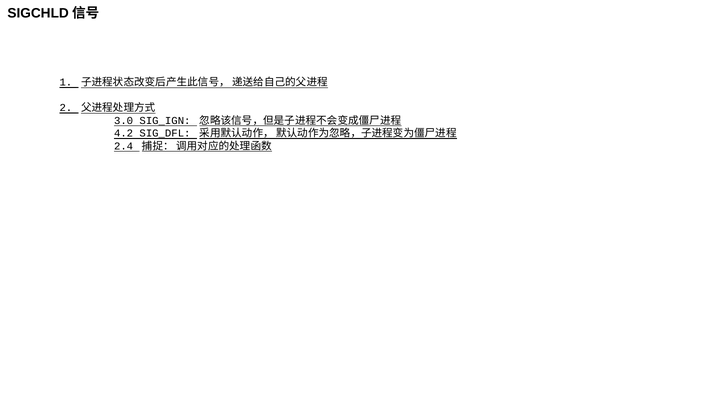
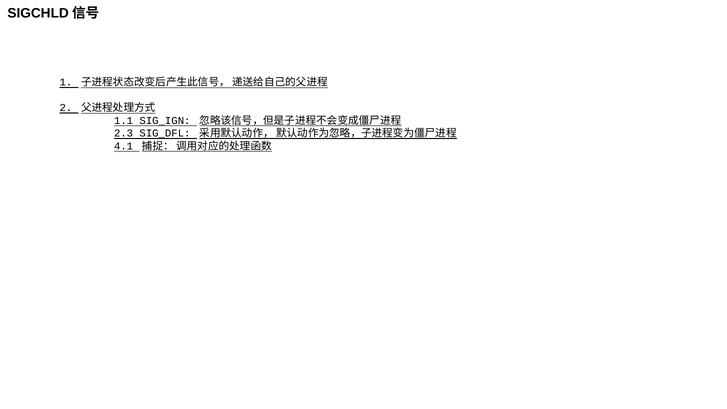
3.0: 3.0 -> 1.1 (124, 121)
4.2: 4.2 -> 2.3 (124, 133)
2.4: 2.4 -> 4.1 (124, 146)
